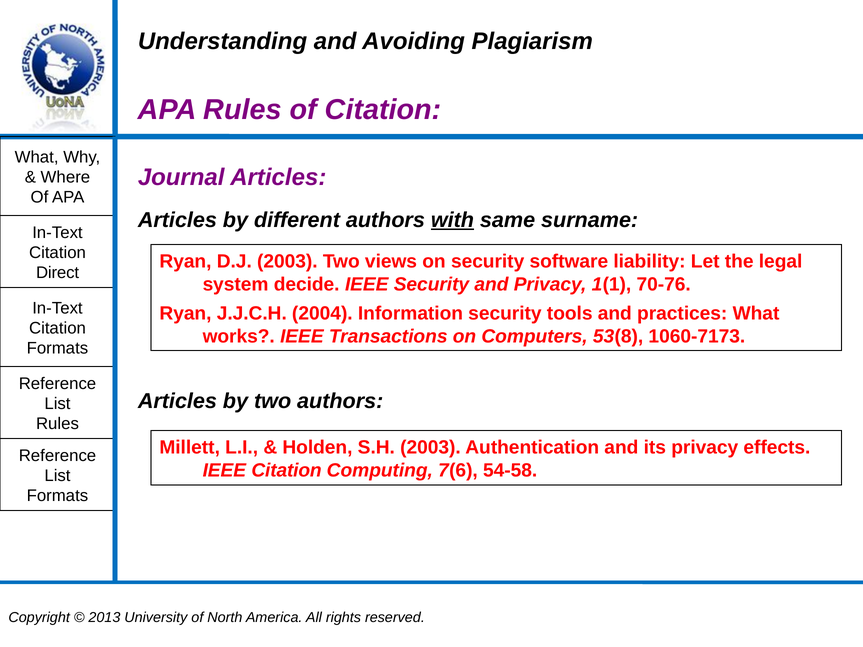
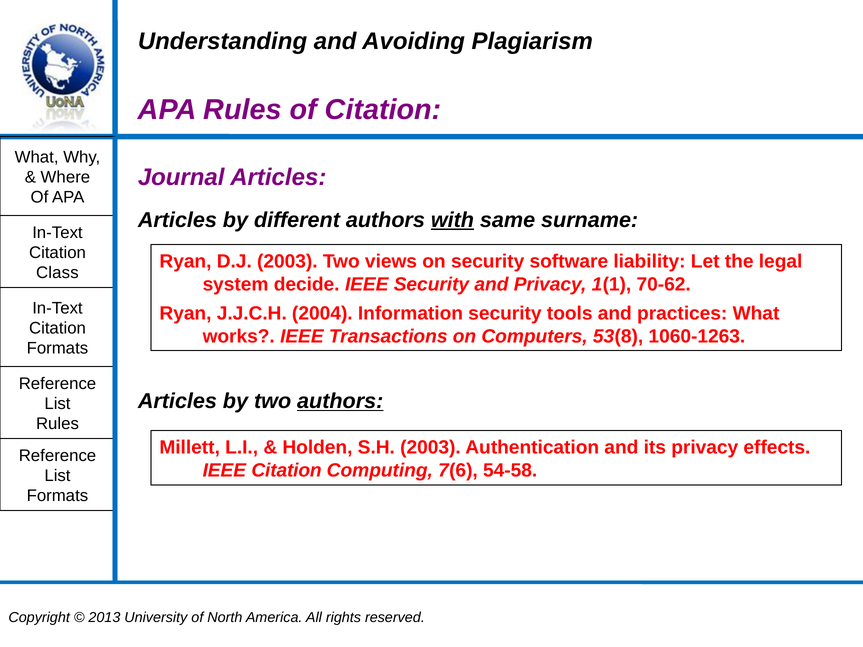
Direct: Direct -> Class (57, 273)
70-76: 70-76 -> 70-62 (664, 285)
1060-7173: 1060-7173 -> 1060-1263 (697, 336)
authors underline: none -> present (340, 401)
